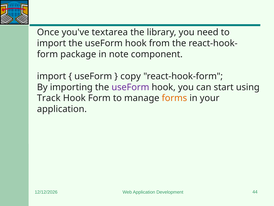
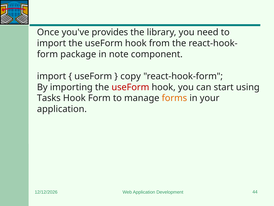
textarea: textarea -> provides (110, 32)
useForm colour: purple -> red (130, 87)
Track: Track -> Tasks (49, 98)
